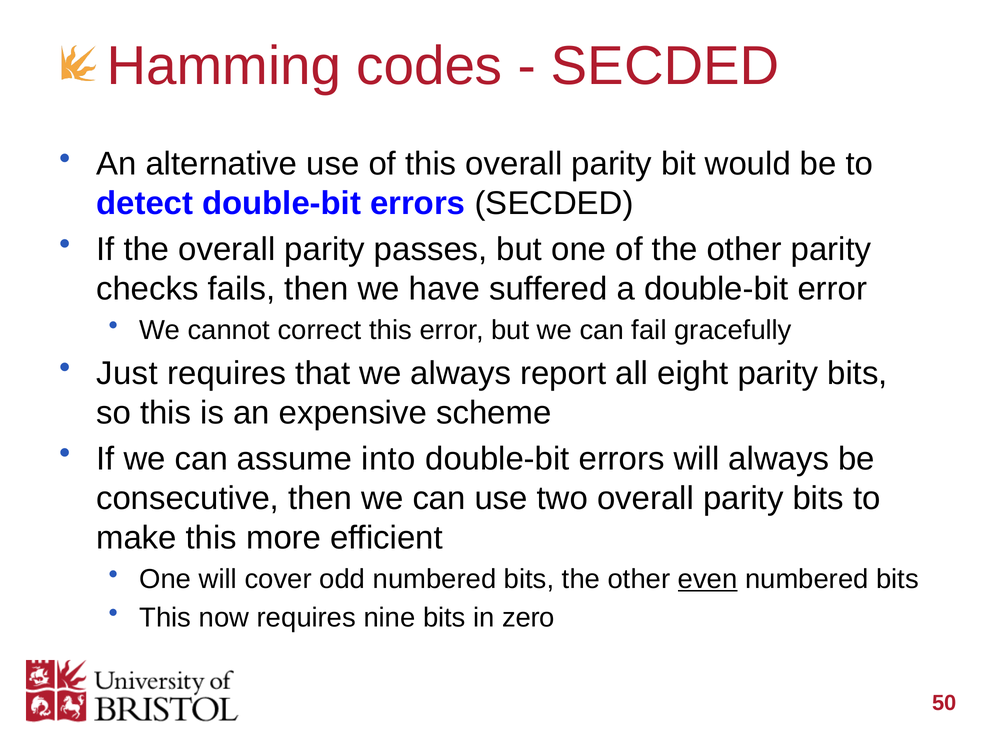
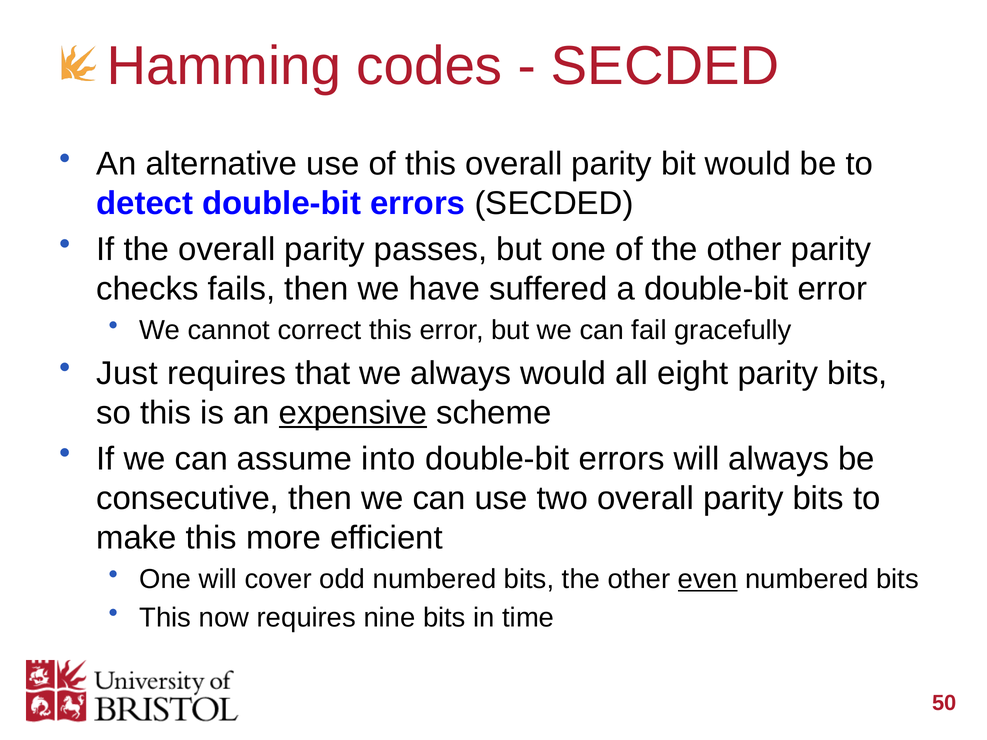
always report: report -> would (563, 374)
expensive underline: none -> present (353, 413)
zero: zero -> time (528, 618)
